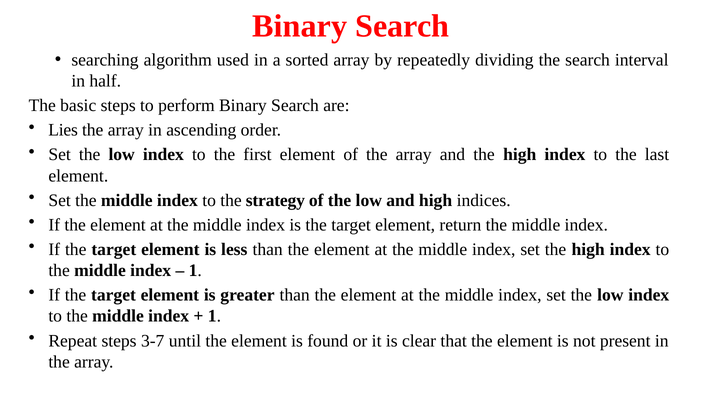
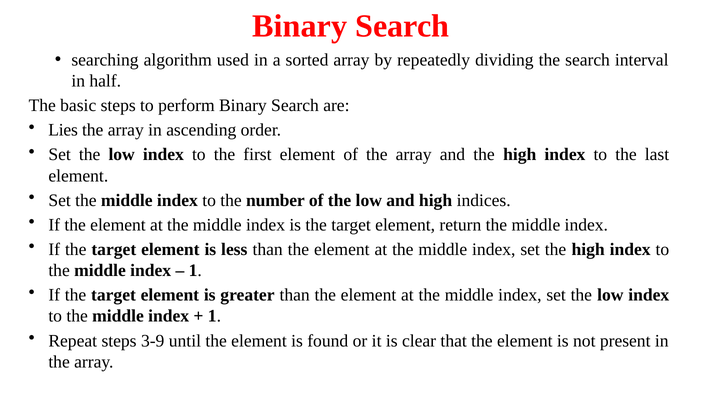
strategy: strategy -> number (275, 200)
3-7: 3-7 -> 3-9 (153, 341)
